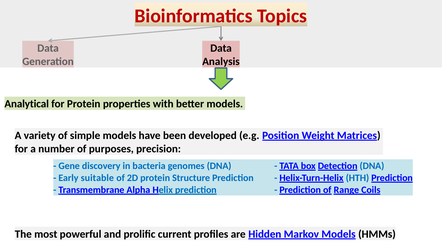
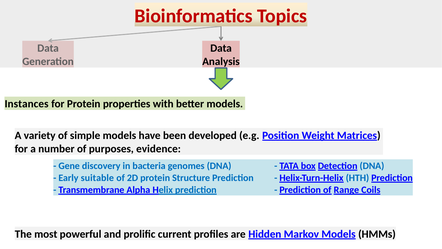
Analytical: Analytical -> Instances (27, 104)
precision: precision -> evidence (159, 149)
